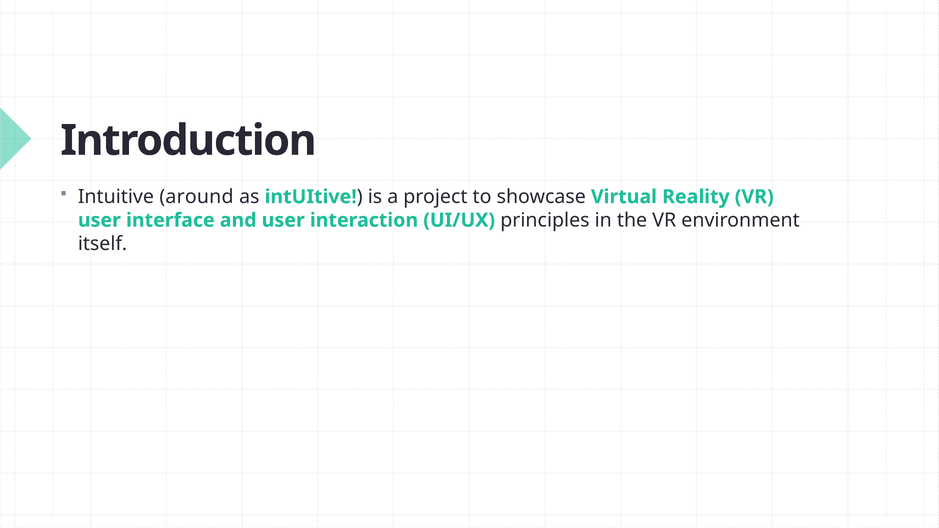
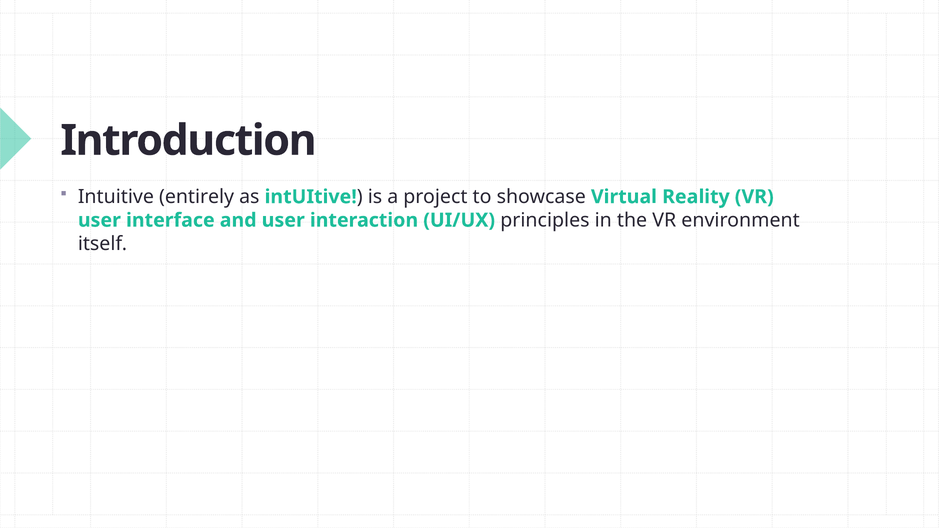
around: around -> entirely (197, 197)
